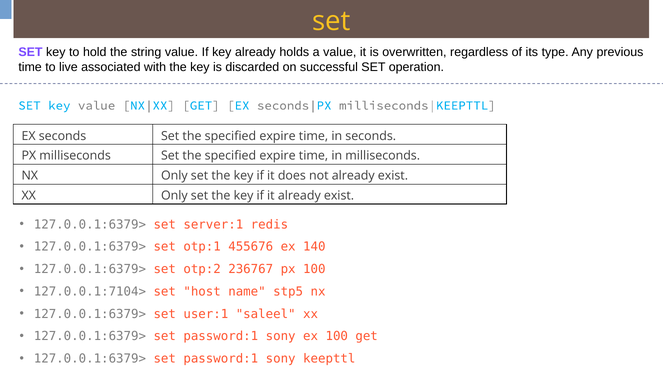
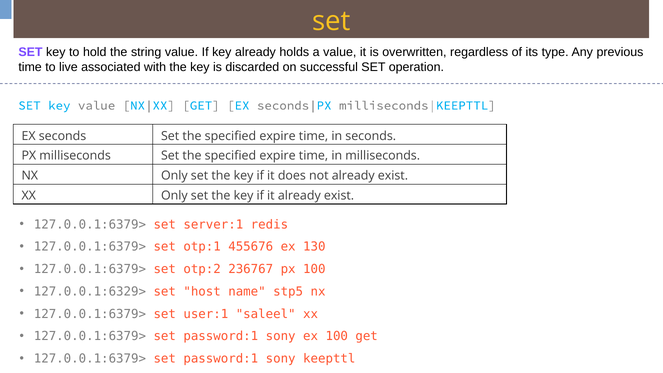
140: 140 -> 130 (314, 247)
127.0.0.1:7104>: 127.0.0.1:7104> -> 127.0.0.1:6329> (90, 292)
